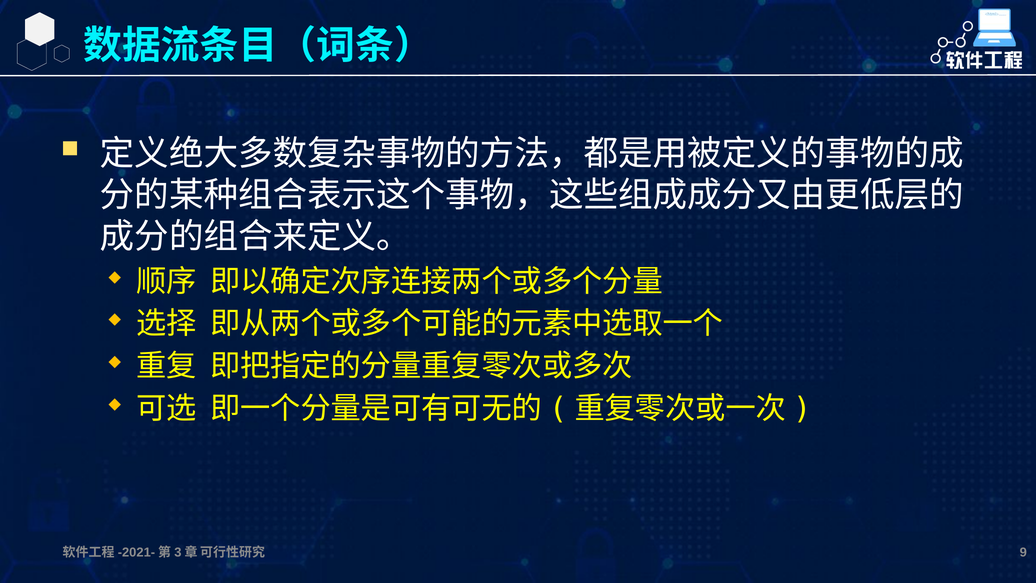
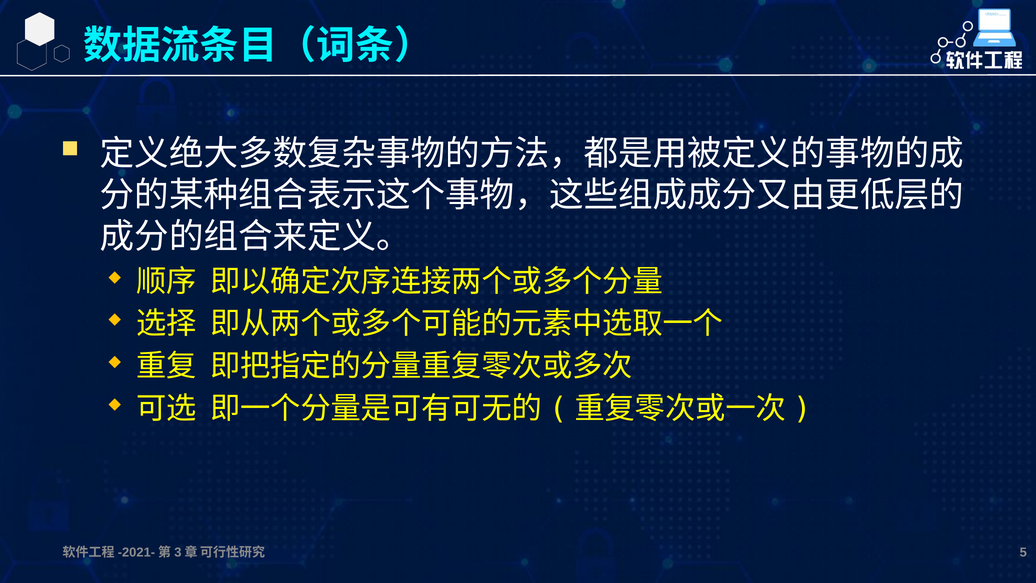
9: 9 -> 5 (1023, 552)
